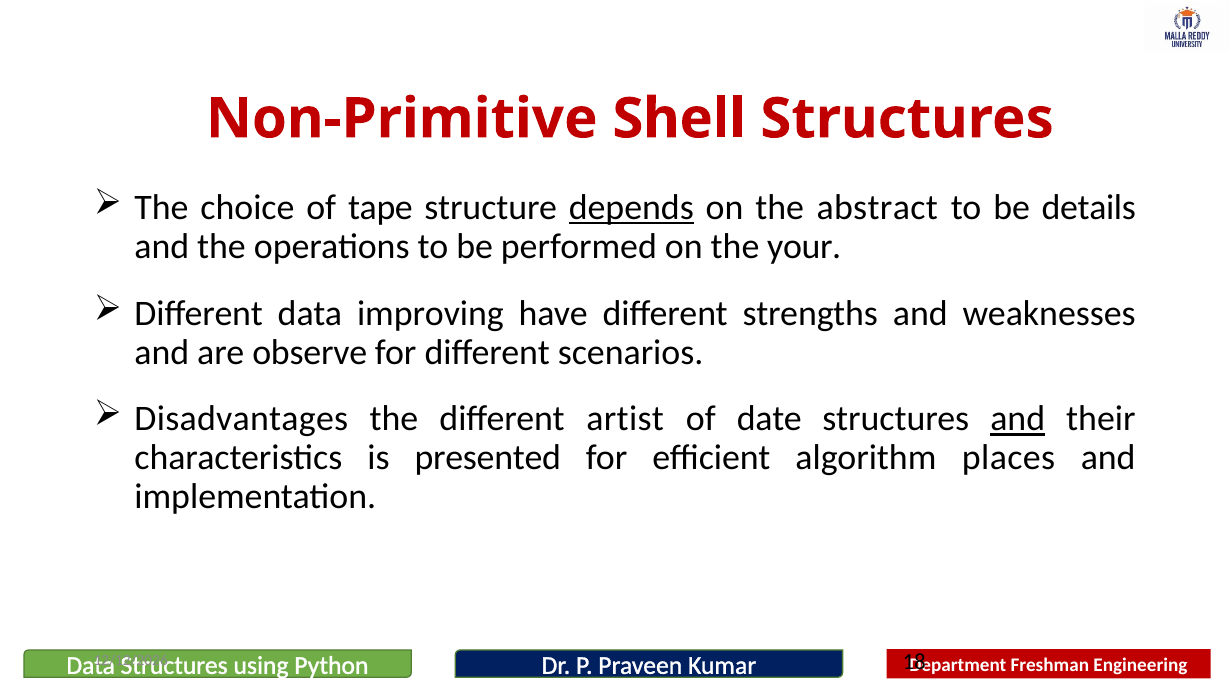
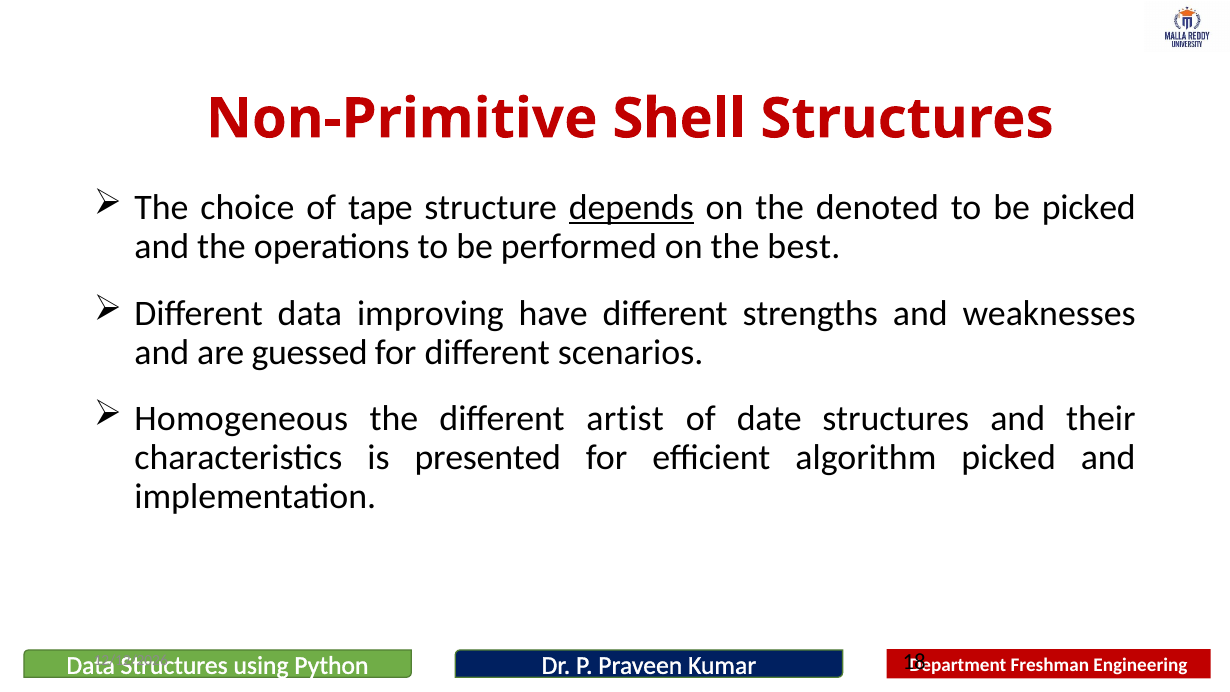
abstract: abstract -> denoted (877, 208)
be details: details -> picked (1089, 208)
your: your -> best (804, 247)
observe: observe -> guessed (310, 352)
Disadvantages: Disadvantages -> Homogeneous (241, 419)
and underline: present -> none (1018, 419)
algorithm places: places -> picked (1009, 458)
